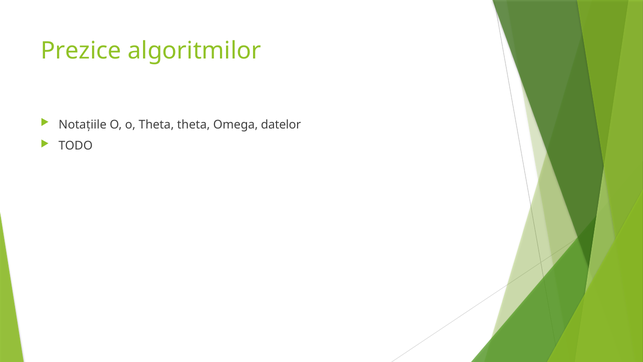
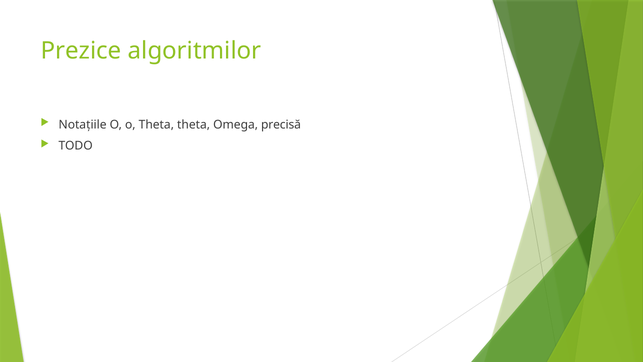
datelor: datelor -> precisă (281, 124)
